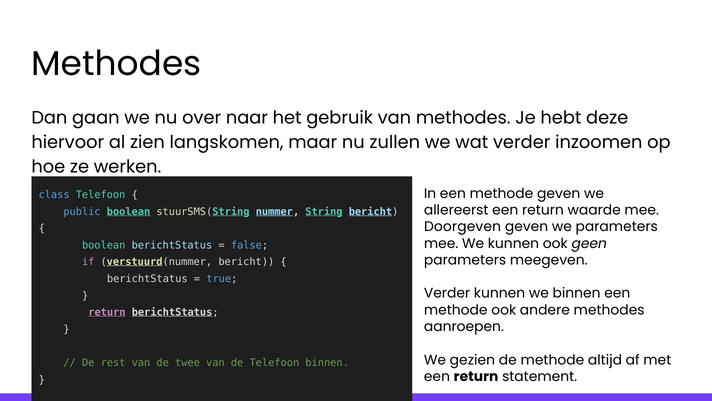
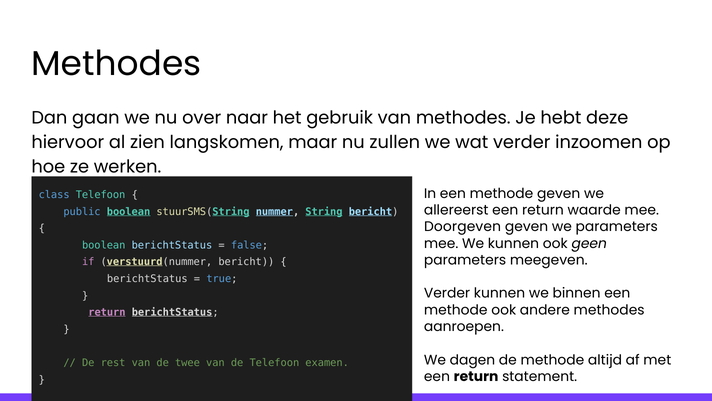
Telefoon binnen: binnen -> examen (327, 362)
gezien: gezien -> dagen (472, 360)
